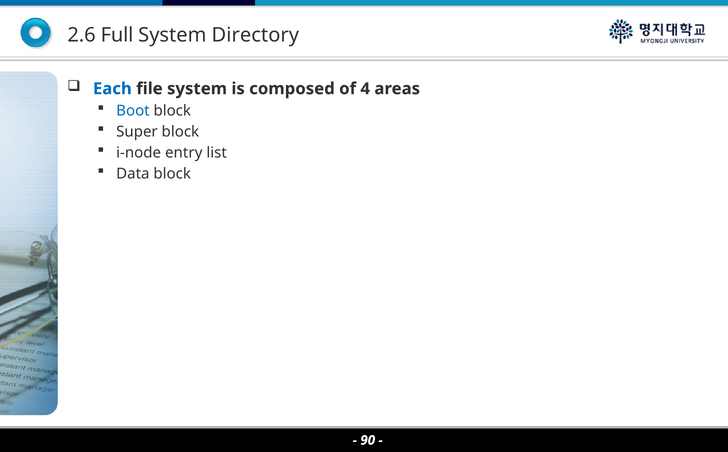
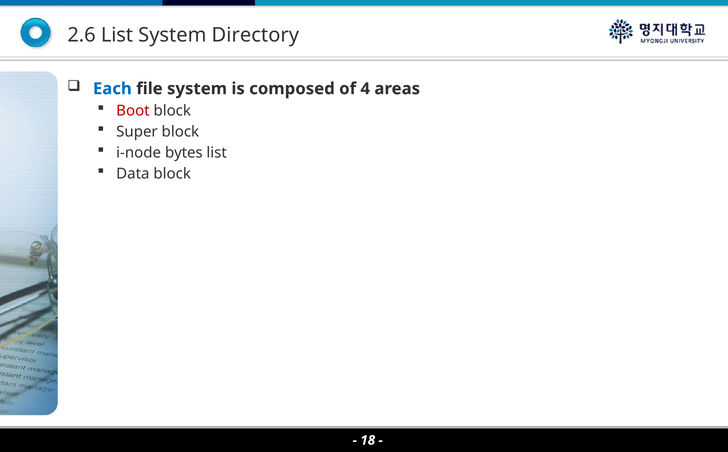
2.6 Full: Full -> List (117, 35)
Boot colour: blue -> red (133, 111)
entry: entry -> bytes (184, 153)
90: 90 -> 18 (368, 440)
